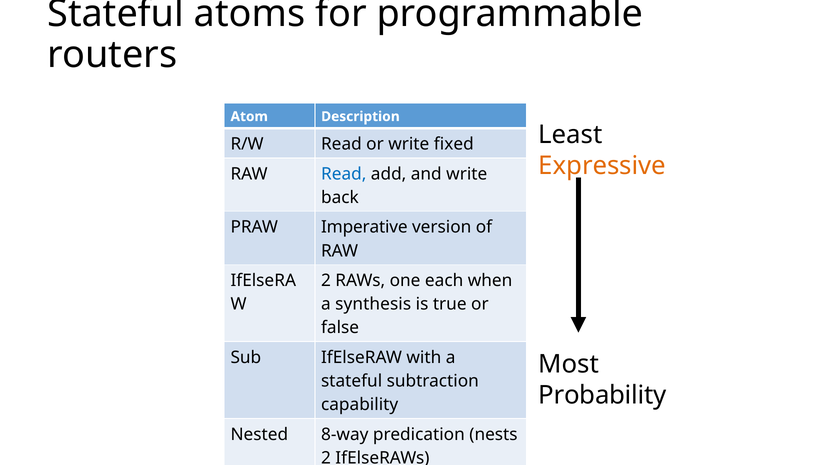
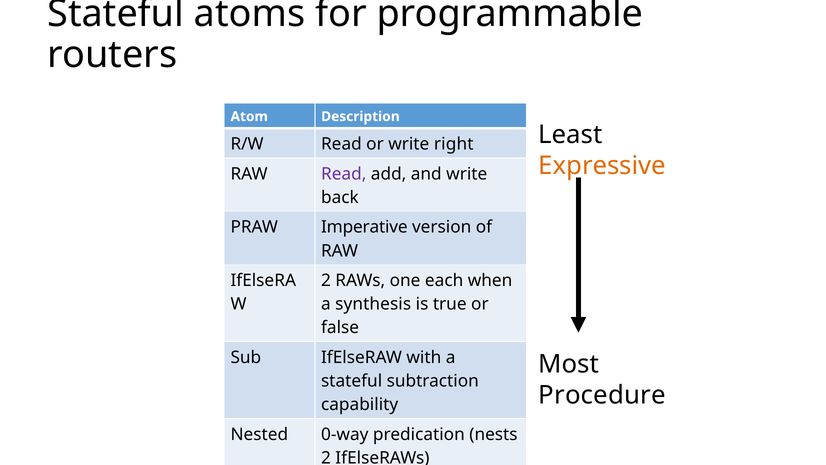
fixed: fixed -> right (454, 144)
Read colour: blue -> purple (344, 174)
Probability: Probability -> Procedure (602, 395)
8-way: 8-way -> 0-way (345, 434)
